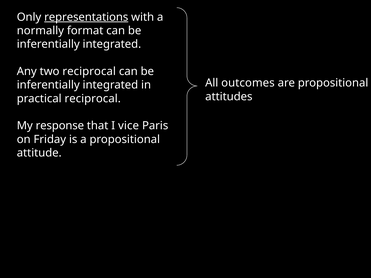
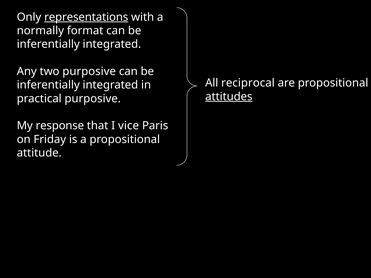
two reciprocal: reciprocal -> purposive (89, 71)
outcomes: outcomes -> reciprocal (248, 83)
attitudes underline: none -> present (229, 97)
practical reciprocal: reciprocal -> purposive (93, 99)
